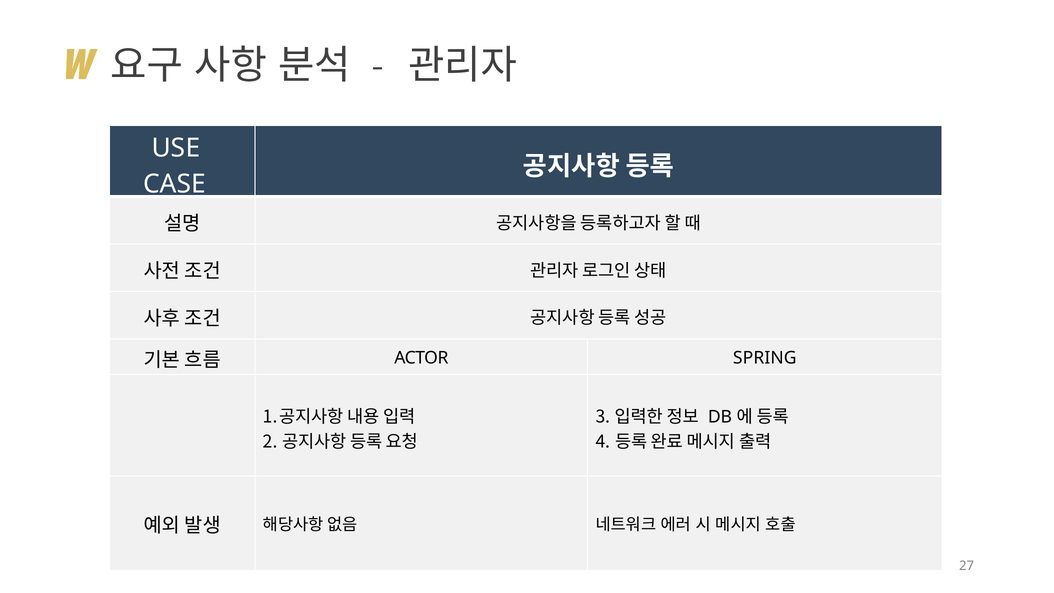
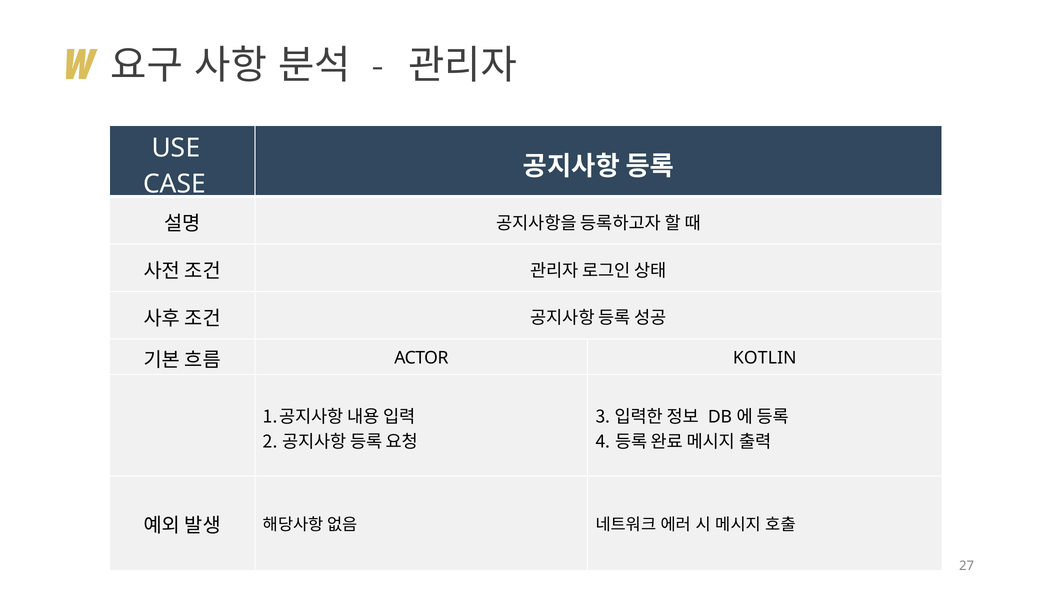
SPRING: SPRING -> KOTLIN (765, 358)
